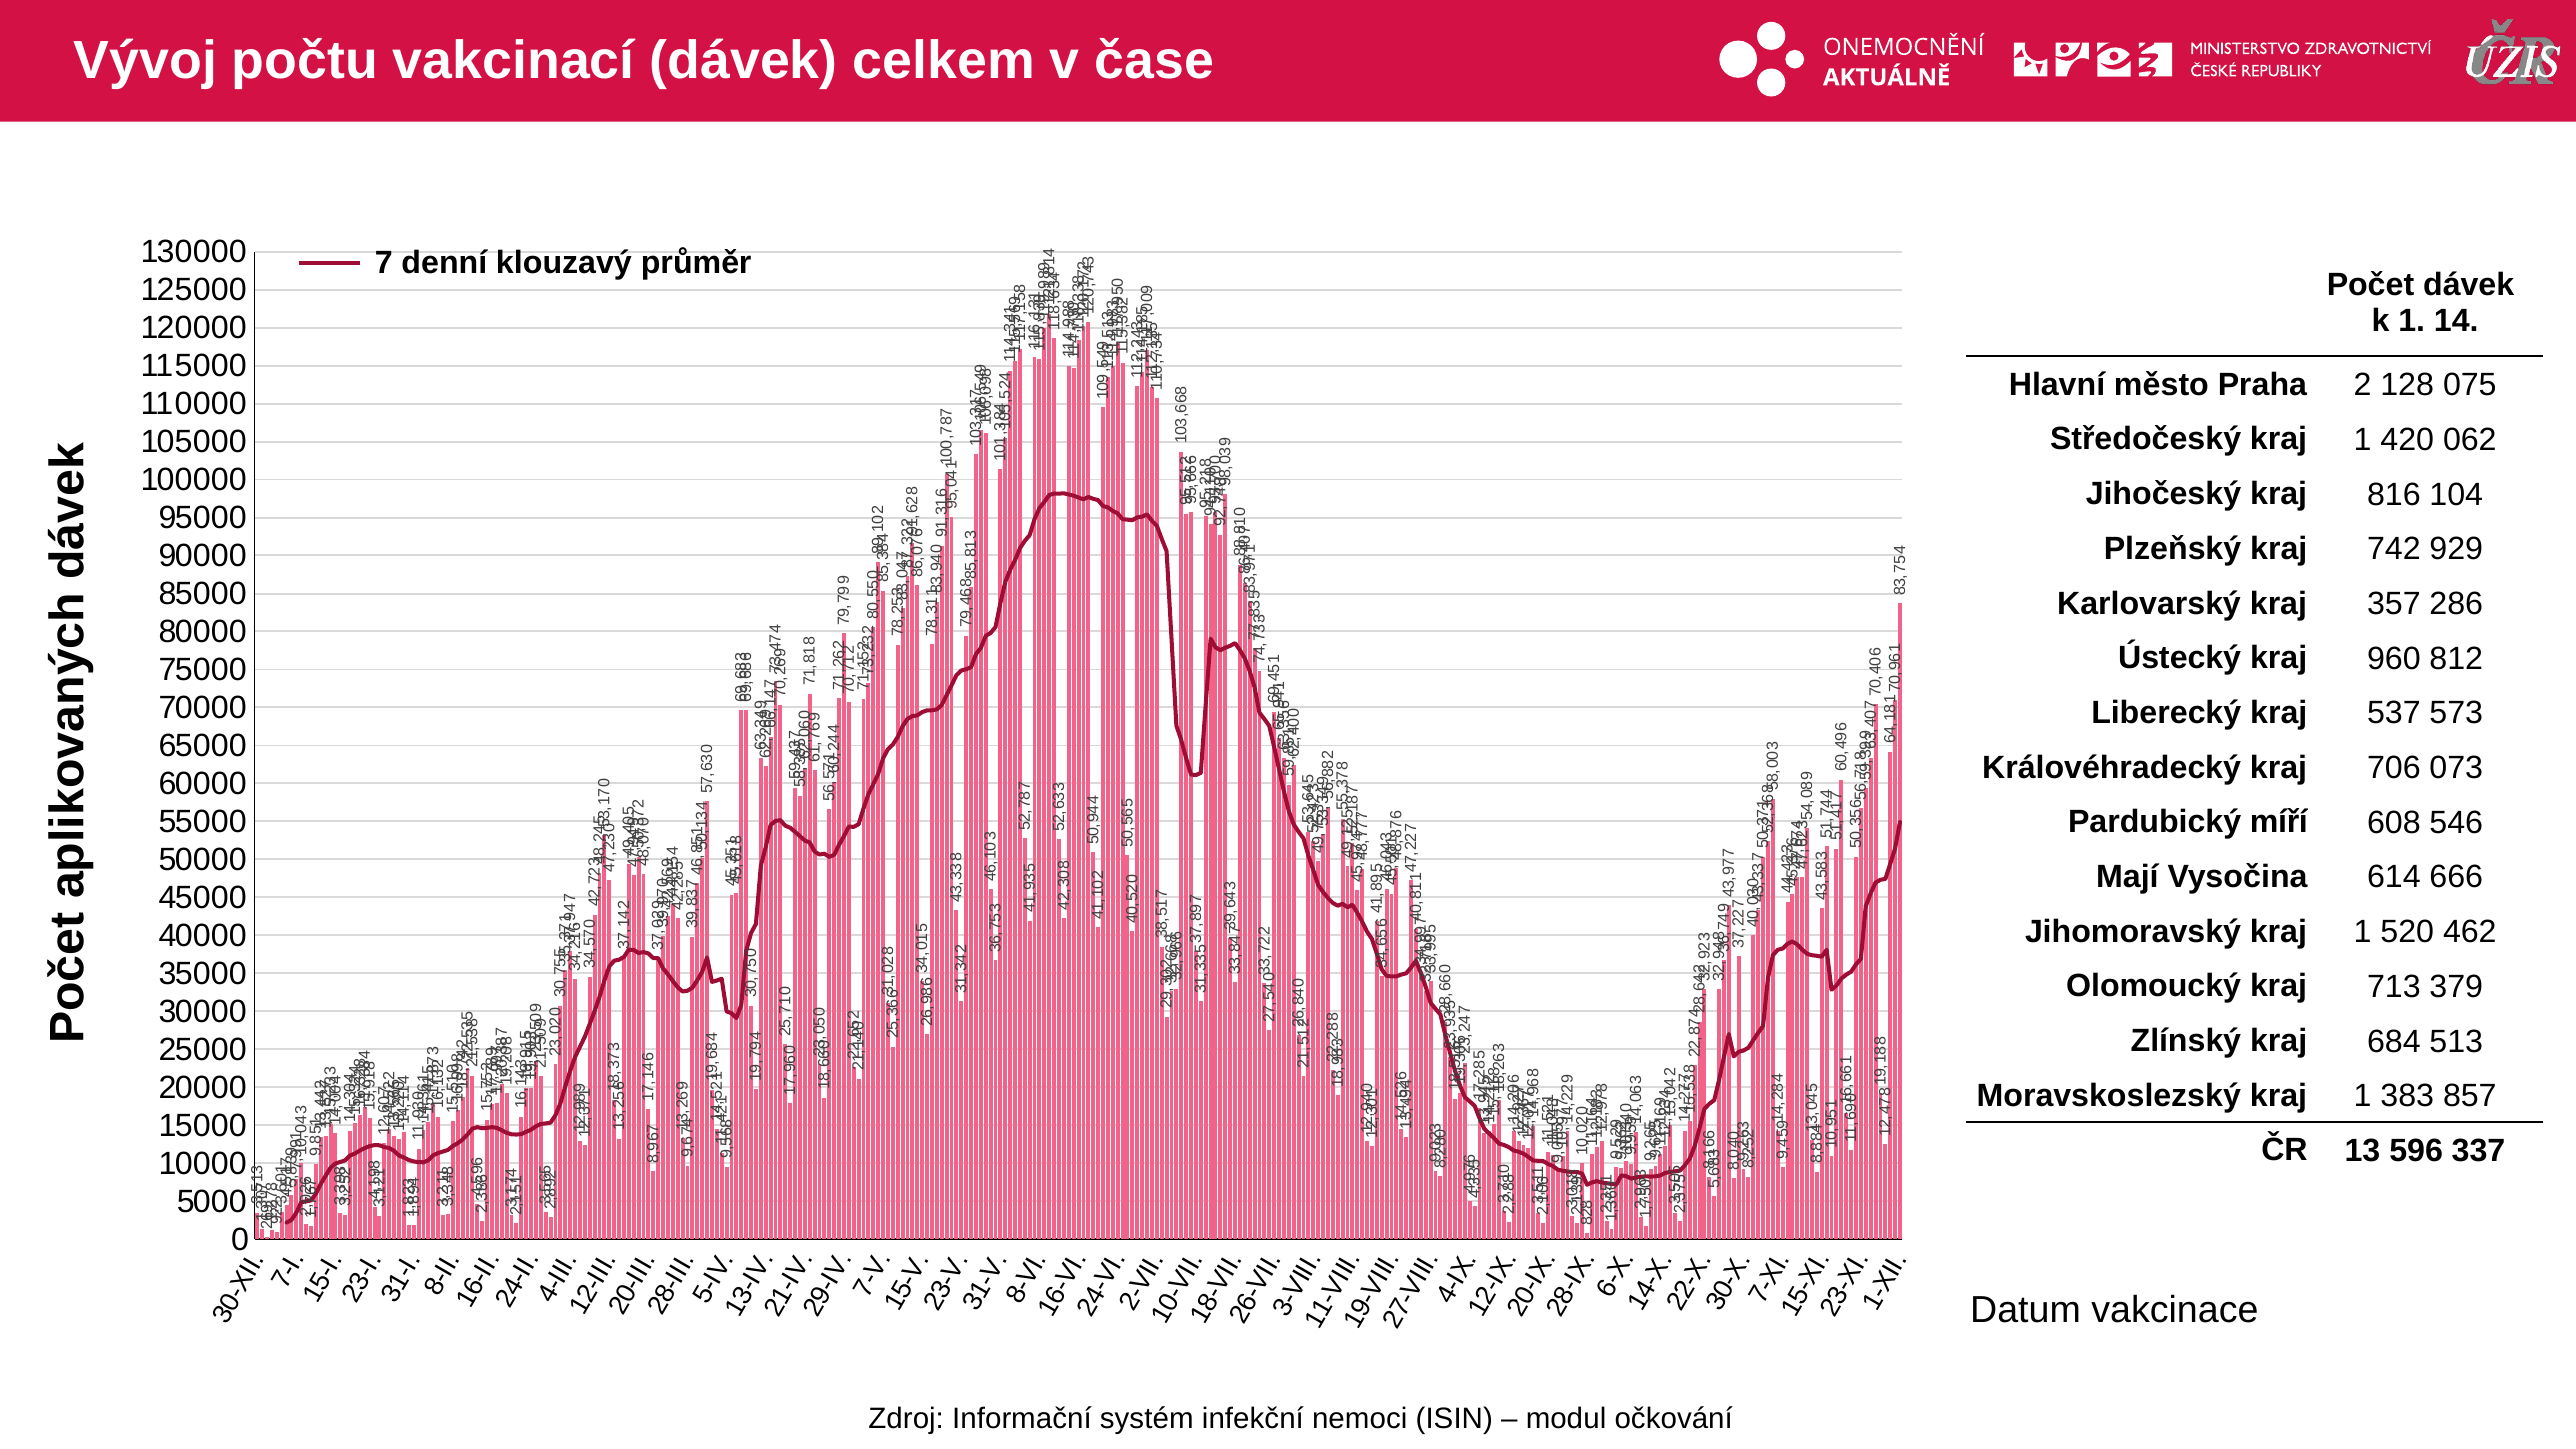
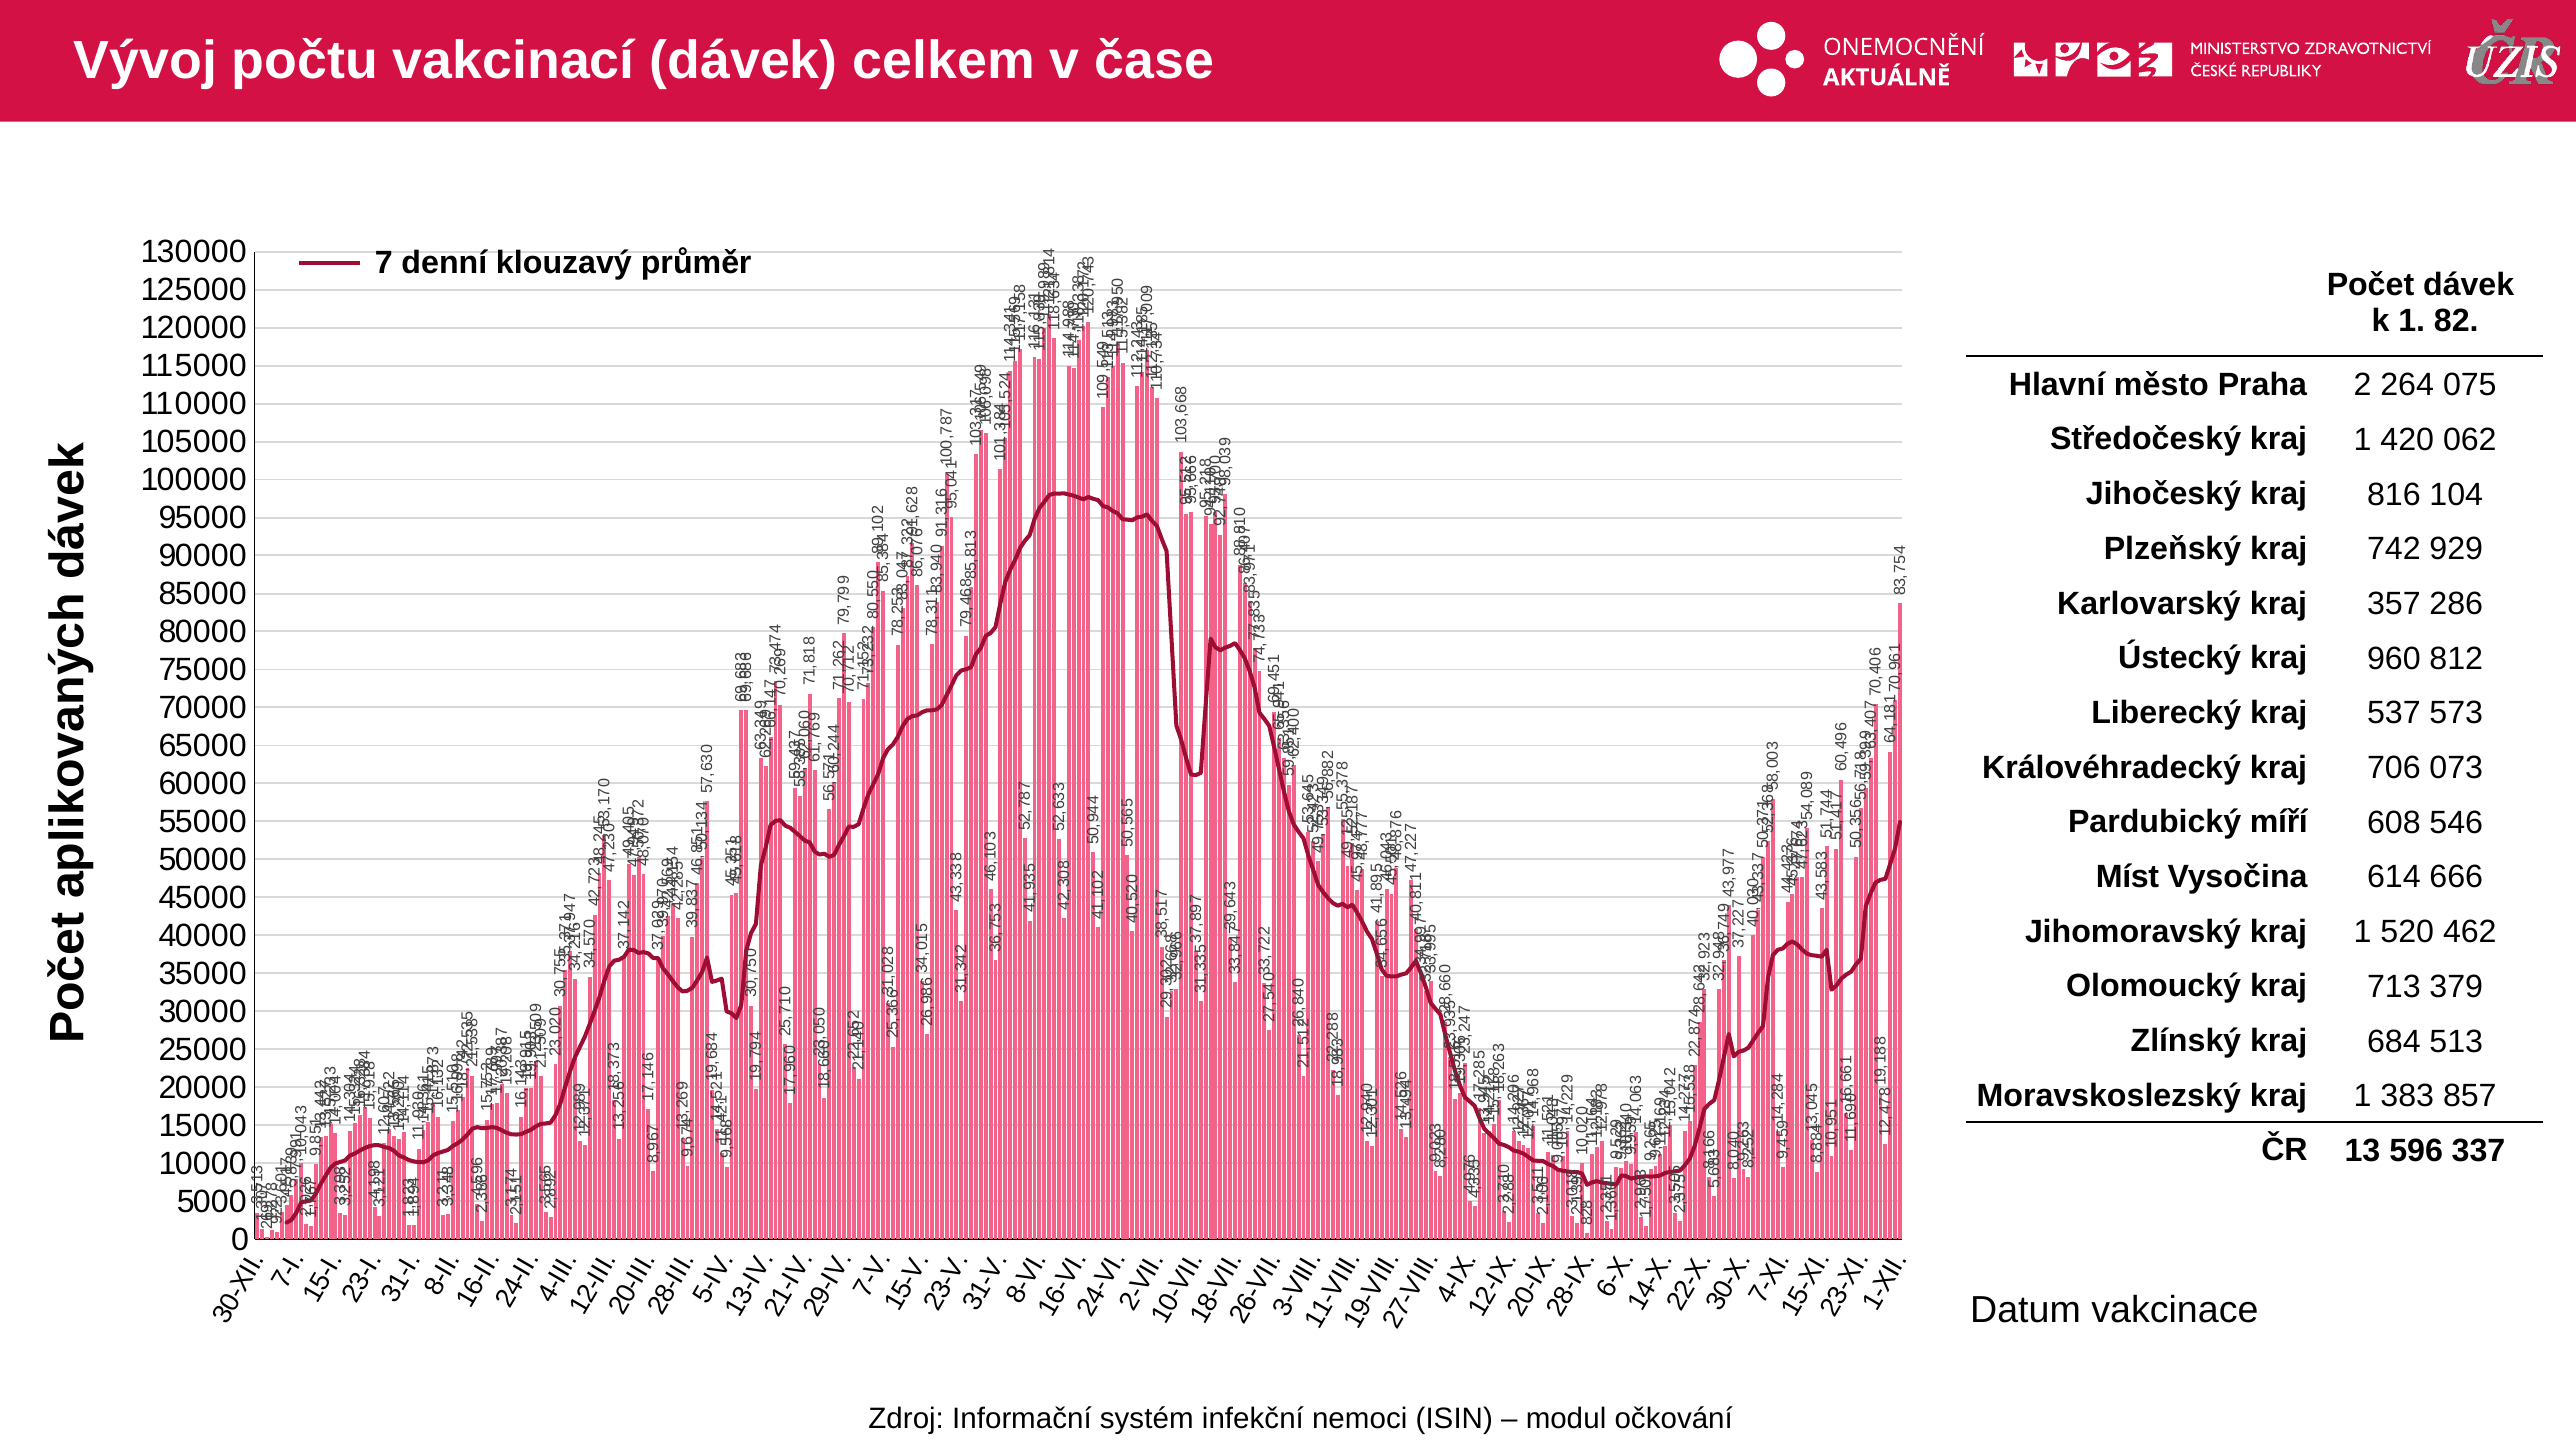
14: 14 -> 82 (2456, 321)
128: 128 -> 264 (2407, 385)
Mají: Mají -> Míst (2128, 877)
